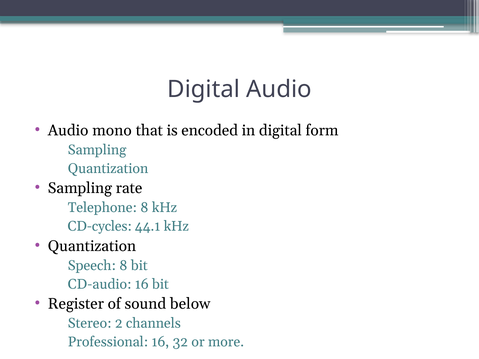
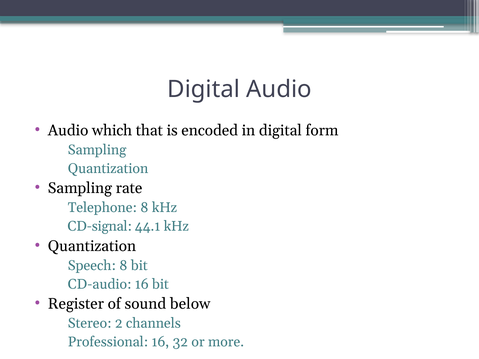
mono: mono -> which (112, 130)
CD-cycles: CD-cycles -> CD-signal (100, 227)
